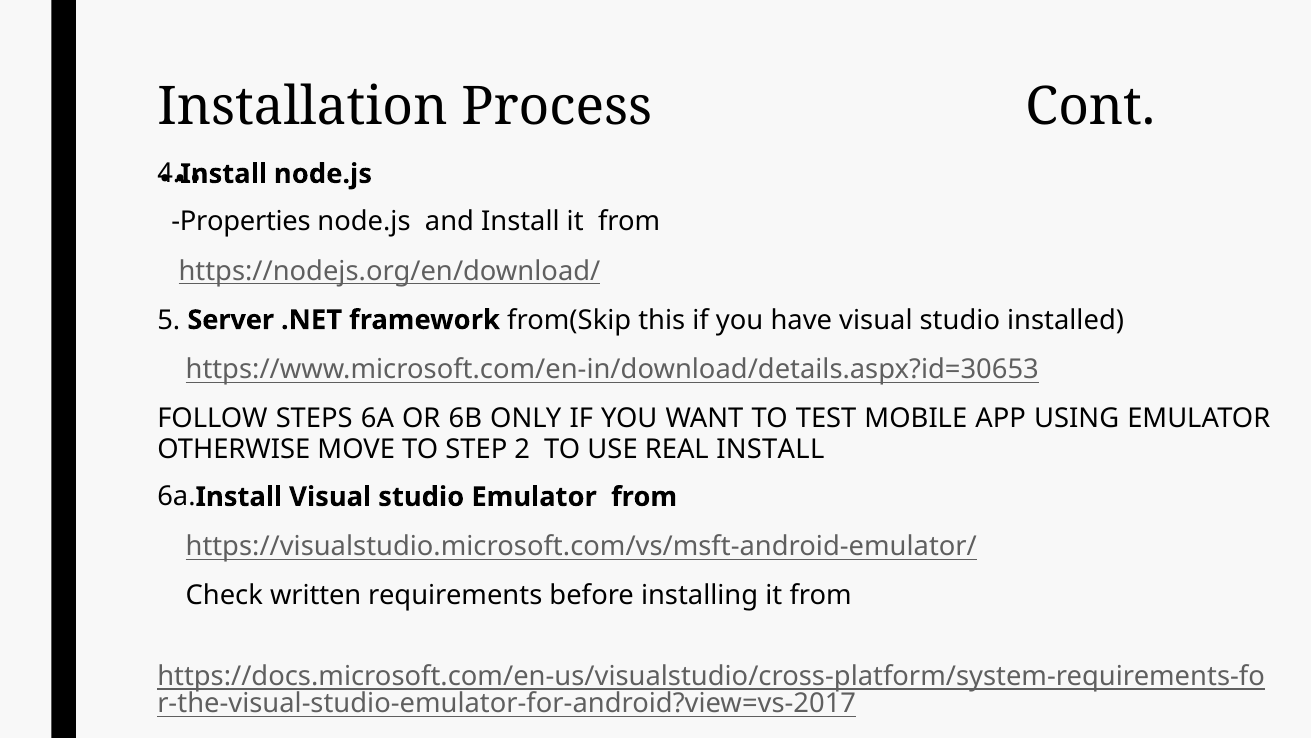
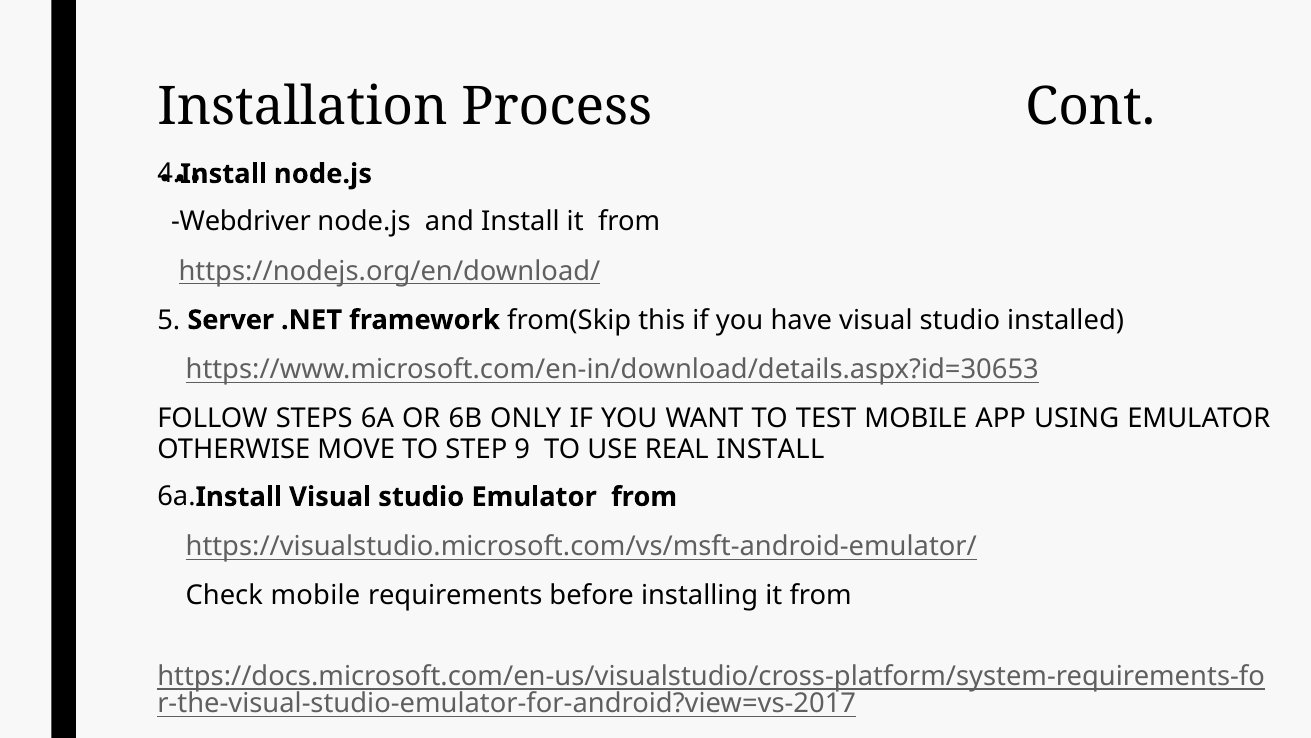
Properties: Properties -> Webdriver (241, 221)
2: 2 -> 9 (522, 449)
Check written: written -> mobile (315, 595)
